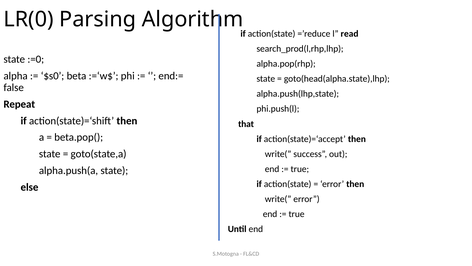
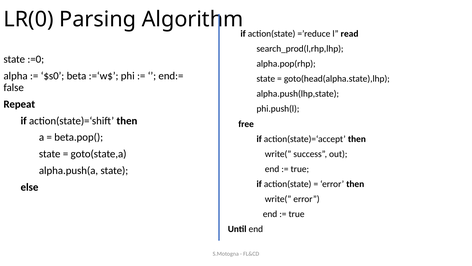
that: that -> free (246, 124)
